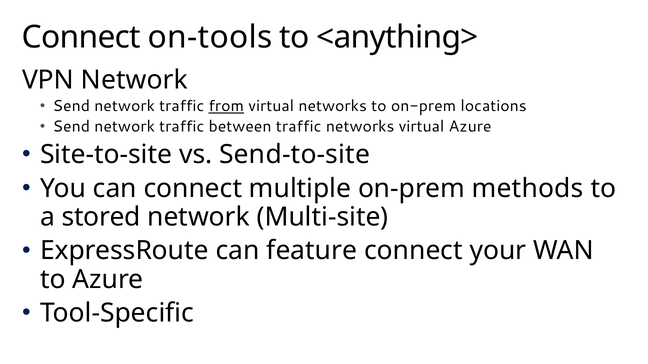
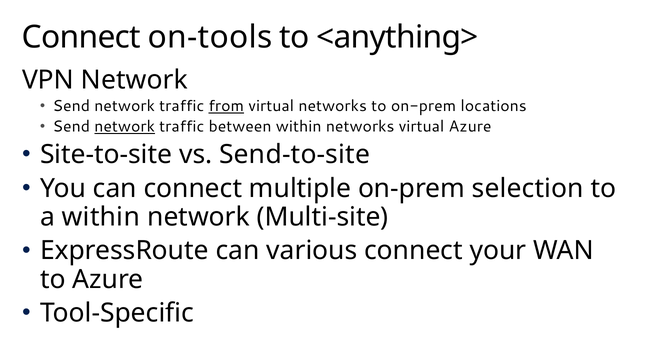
network underline: none -> present (125, 127)
between traffic: traffic -> within (299, 127)
methods: methods -> selection (528, 189)
a stored: stored -> within (101, 217)
feature: feature -> various (312, 251)
